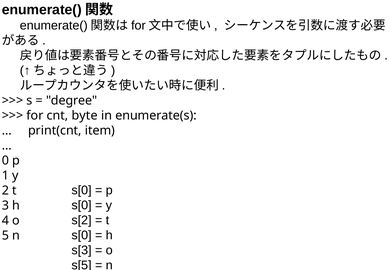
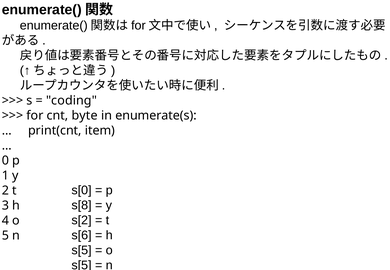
degree: degree -> coding (71, 101)
s[0: s[0 -> s[8 (82, 205)
s[0: s[0 -> s[6 (82, 235)
s[3: s[3 -> s[5 (82, 250)
